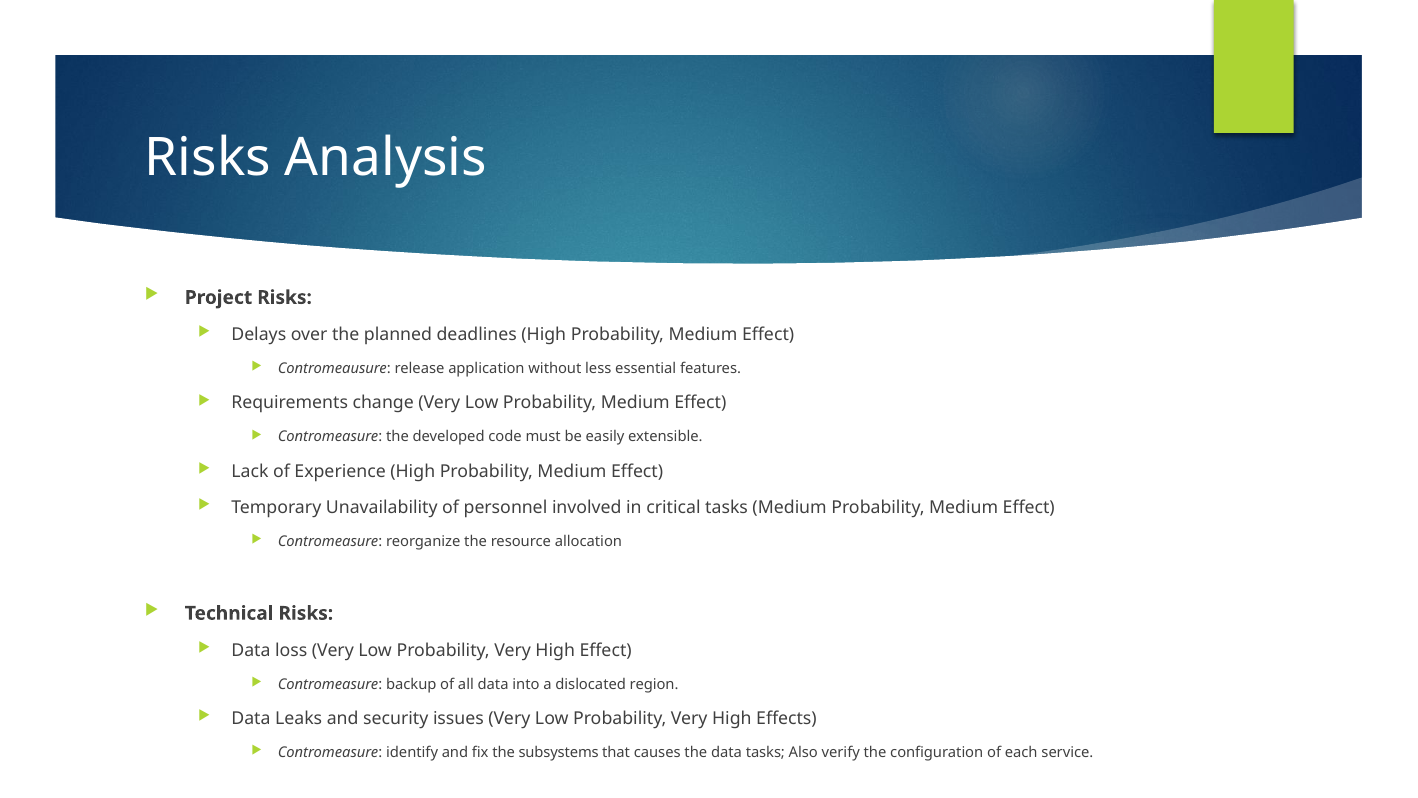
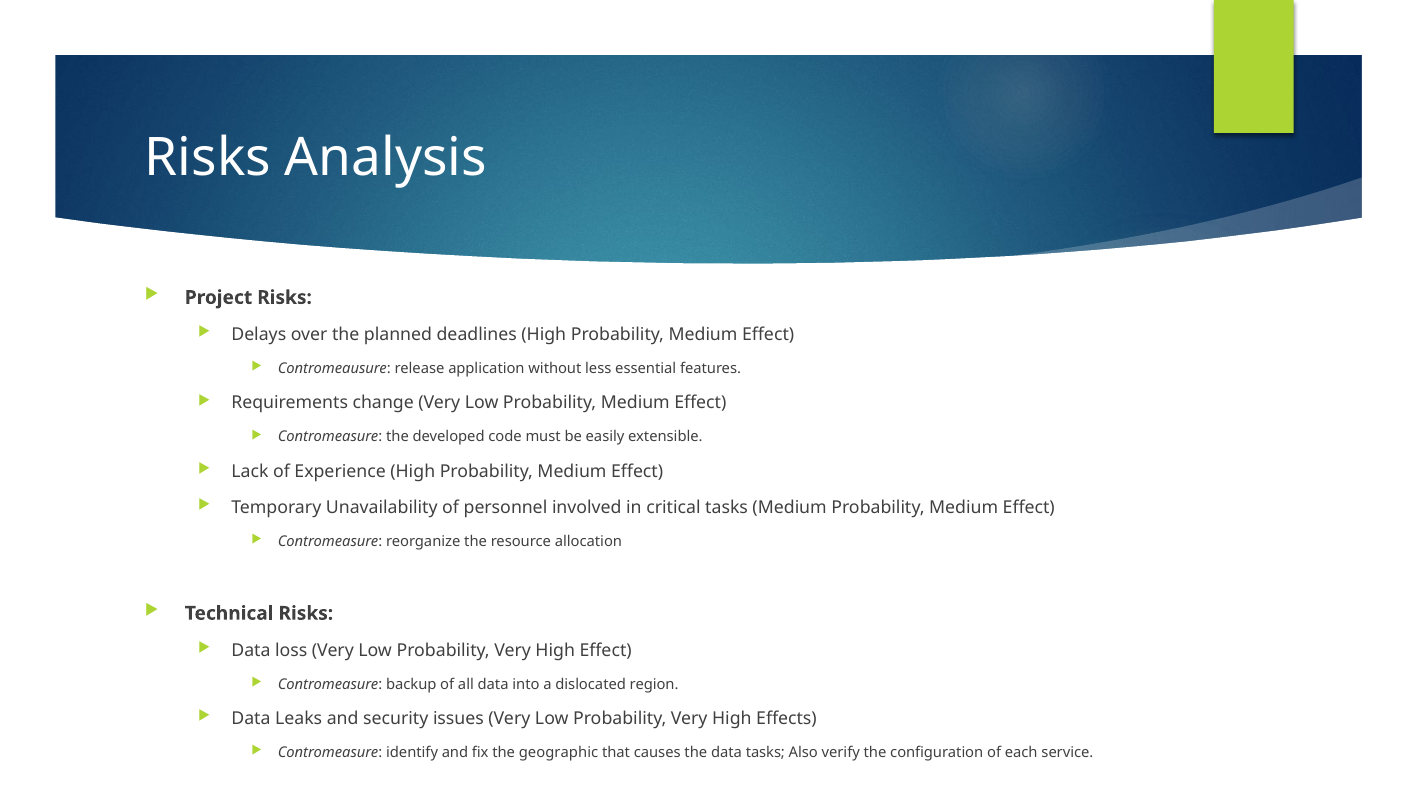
subsystems: subsystems -> geographic (559, 753)
